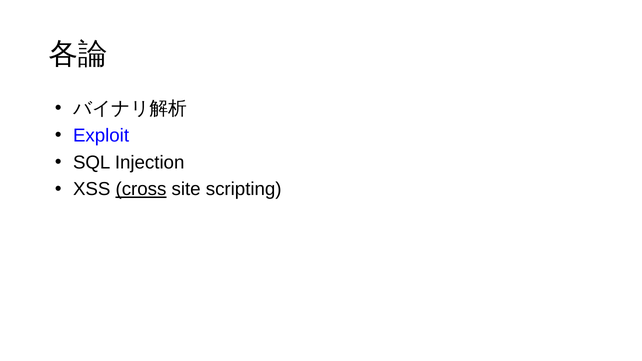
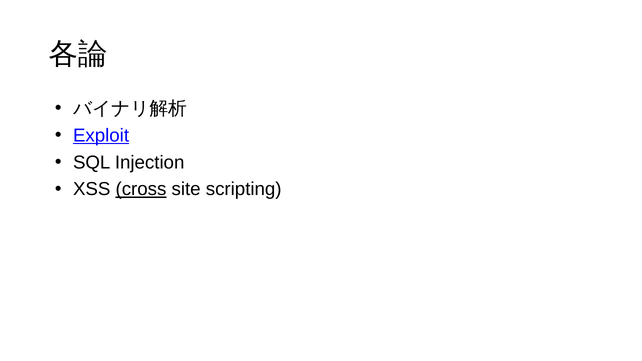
Exploit underline: none -> present (101, 135)
